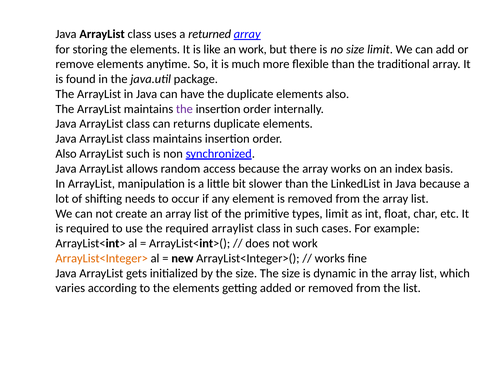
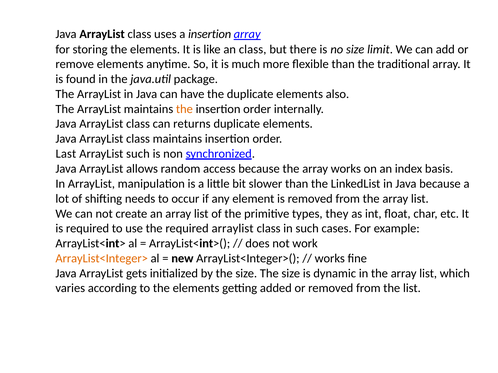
a returned: returned -> insertion (210, 34)
an work: work -> class (253, 49)
the colour: purple -> orange (184, 109)
Also: Also -> Last (66, 154)
types limit: limit -> they (337, 214)
